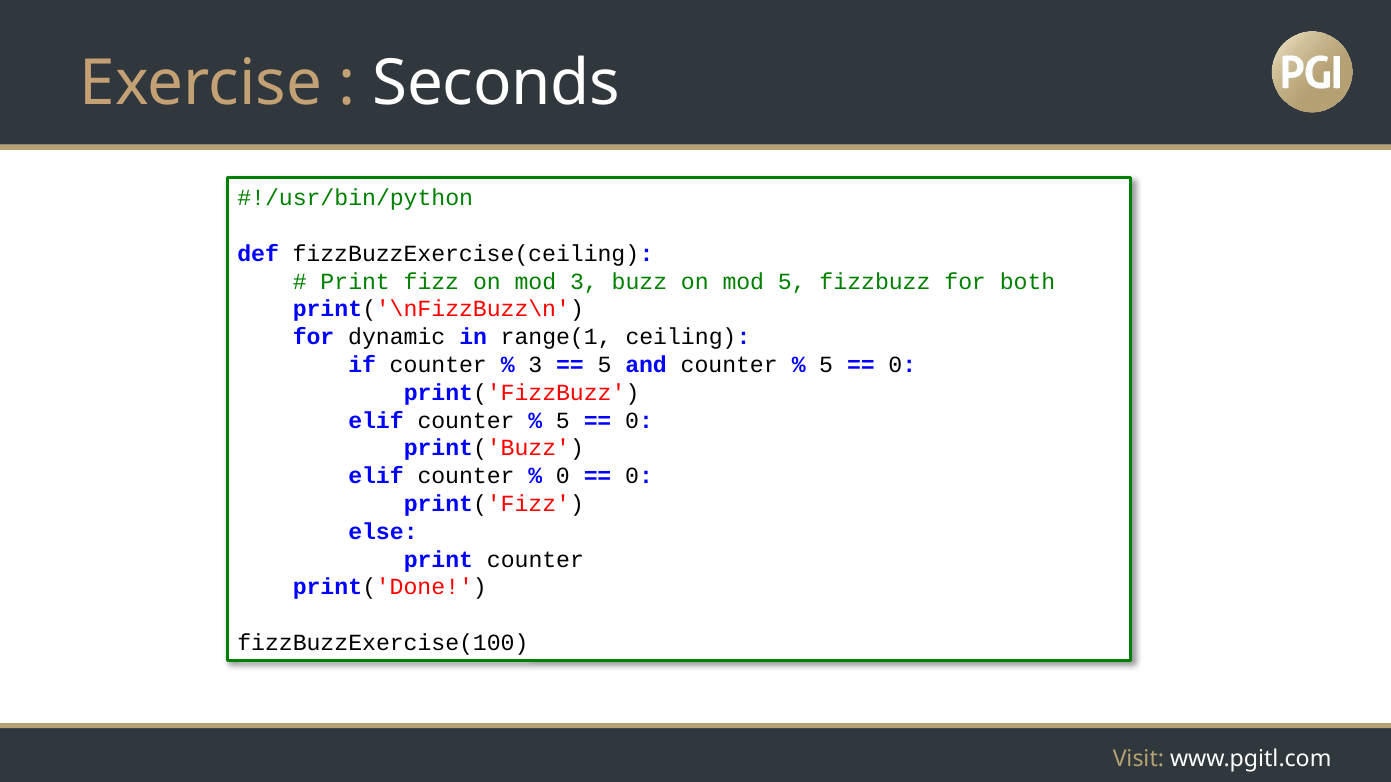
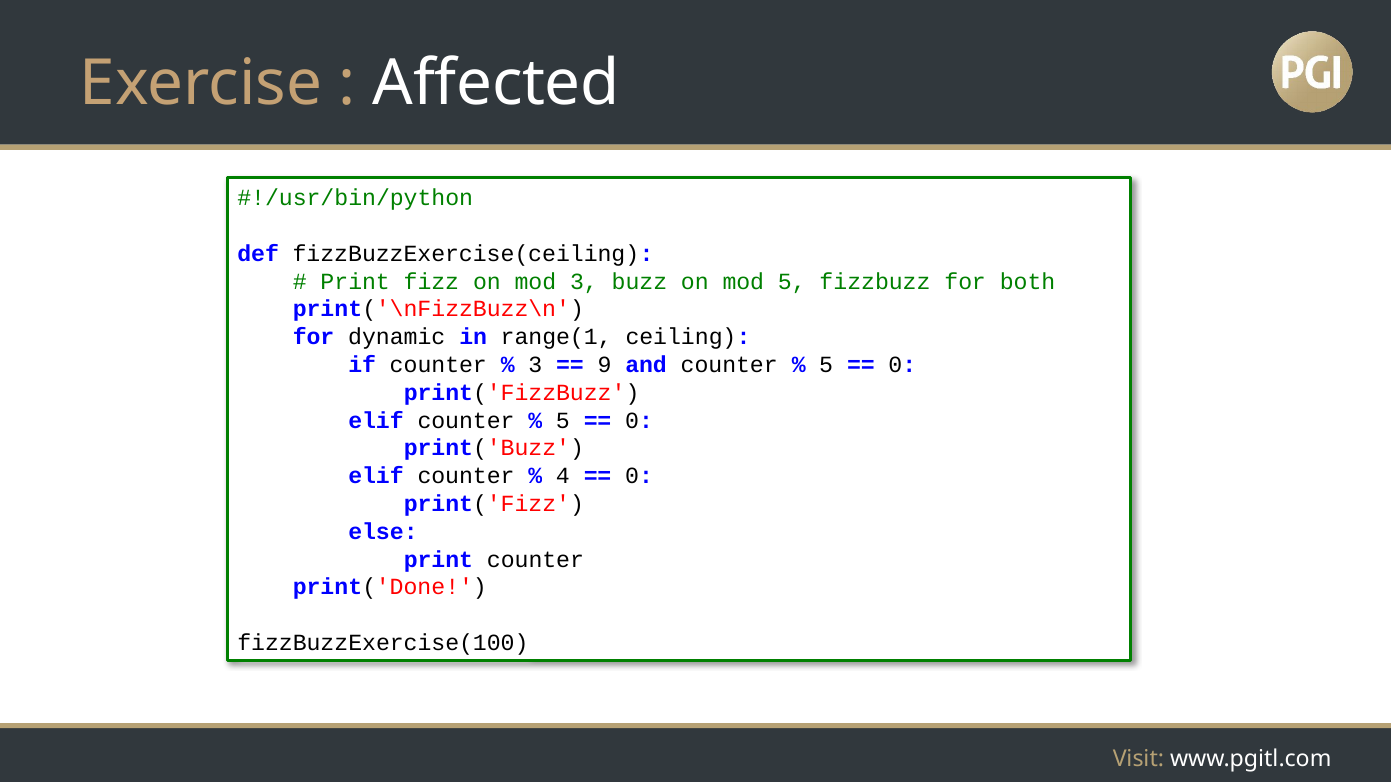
Seconds: Seconds -> Affected (496, 84)
5: 5 -> 9 (604, 365)
0: 0 -> 4 (563, 476)
